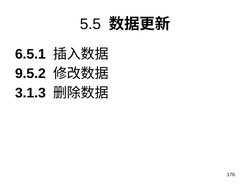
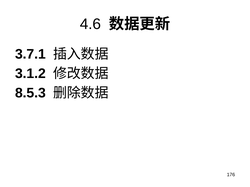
5.5: 5.5 -> 4.6 (90, 24)
6.5.1: 6.5.1 -> 3.7.1 (30, 54)
9.5.2: 9.5.2 -> 3.1.2 (30, 74)
3.1.3: 3.1.3 -> 8.5.3 (30, 93)
